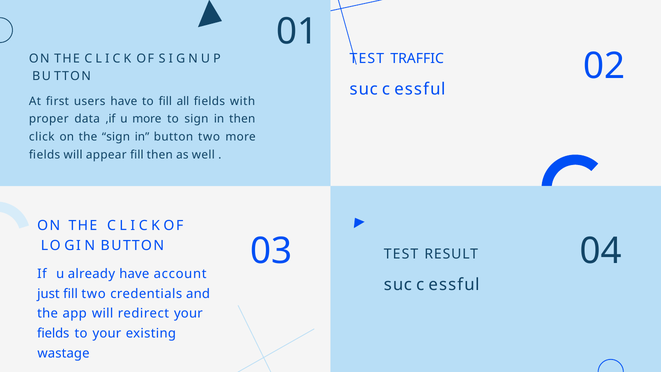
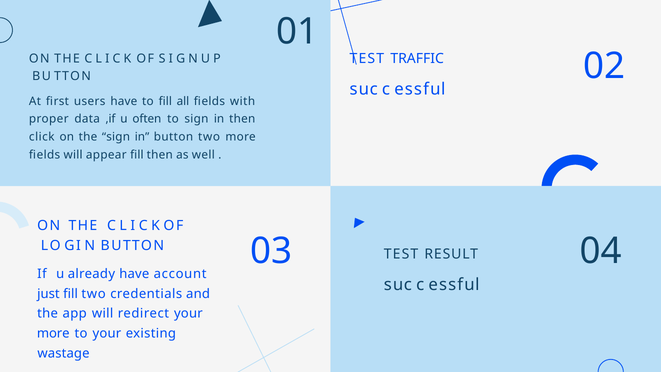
u more: more -> often (147, 119)
fields: fields -> more (53, 333)
